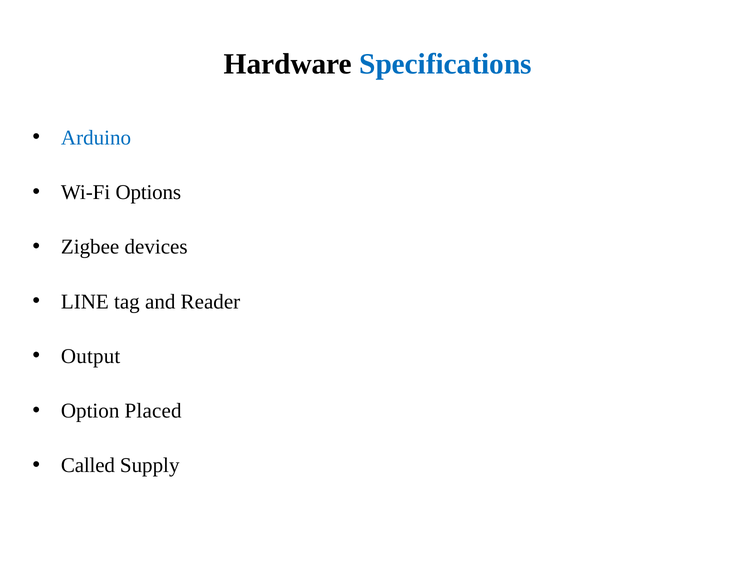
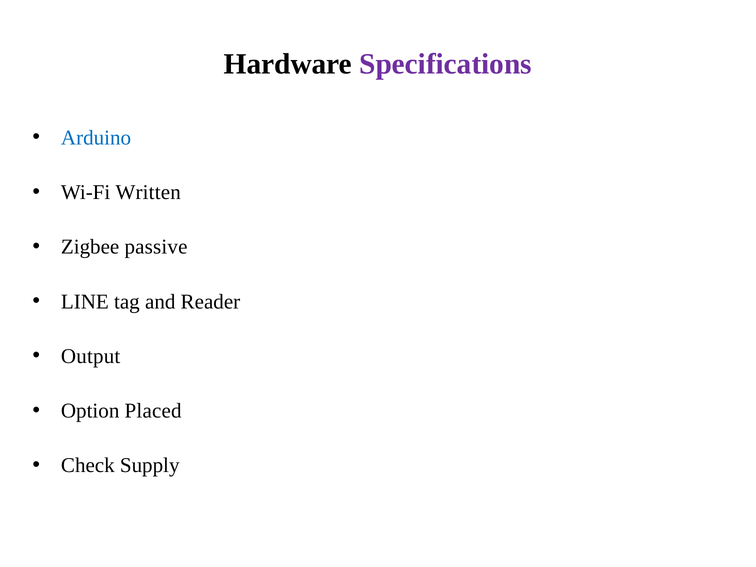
Specifications colour: blue -> purple (446, 64)
Options: Options -> Written (148, 192)
devices: devices -> passive (156, 247)
Called: Called -> Check (88, 465)
